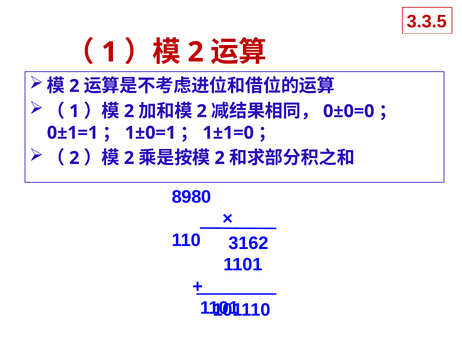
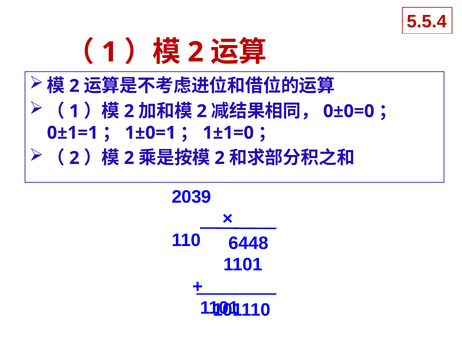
3.3.5: 3.3.5 -> 5.5.4 (427, 22)
8980: 8980 -> 2039 (191, 197)
3162: 3162 -> 6448 (249, 243)
